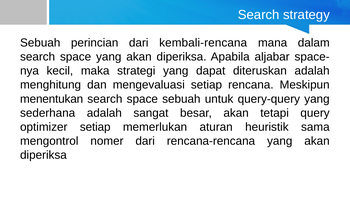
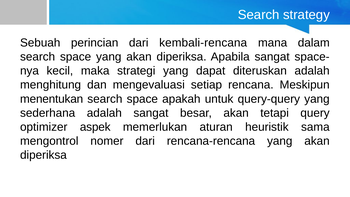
Apabila aljabar: aljabar -> sangat (272, 57)
space sebuah: sebuah -> apakah (181, 99)
optimizer setiap: setiap -> aspek (95, 127)
